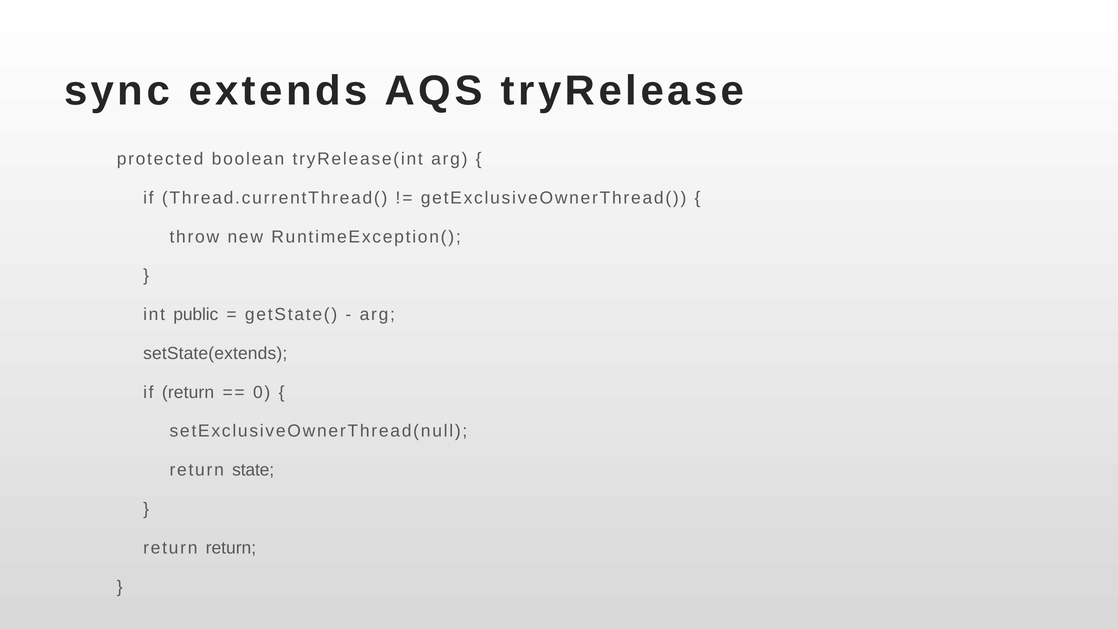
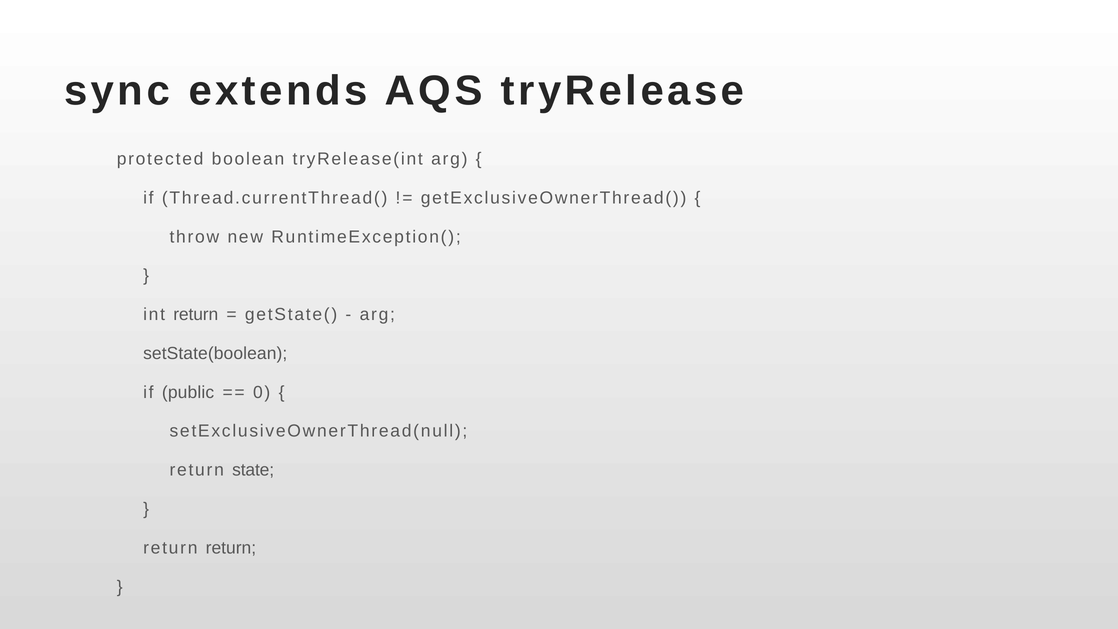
int public: public -> return (196, 314)
setState(extends: setState(extends -> setState(boolean (215, 353)
if return: return -> public (188, 392)
